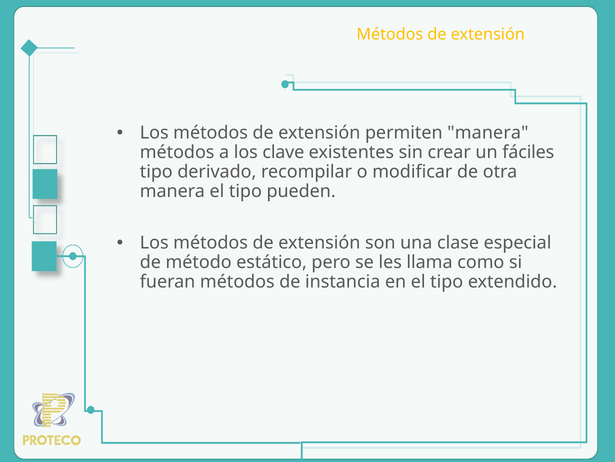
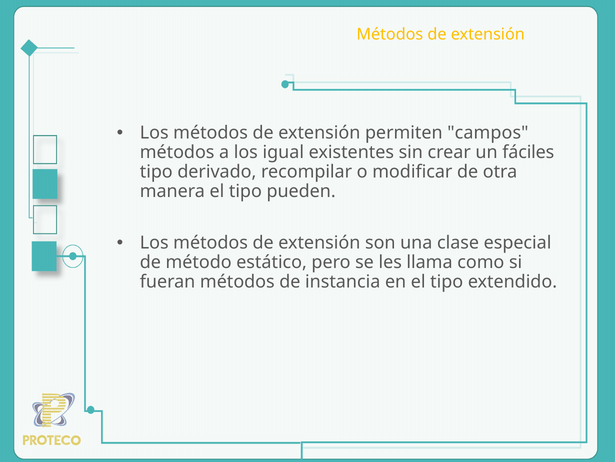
permiten manera: manera -> campos (488, 133)
clave: clave -> igual (283, 152)
